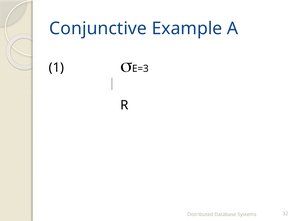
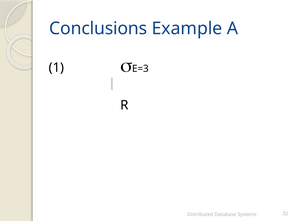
Conjunctive: Conjunctive -> Conclusions (98, 29)
